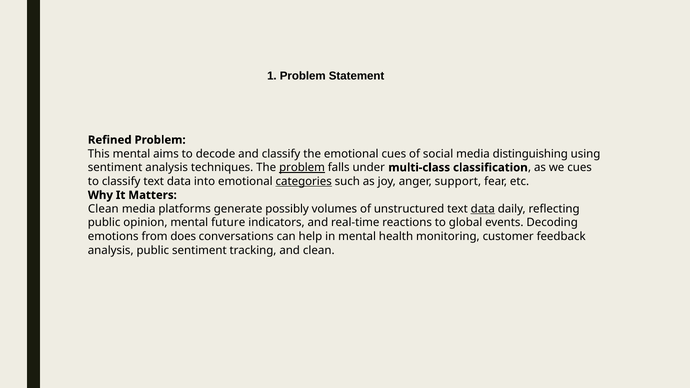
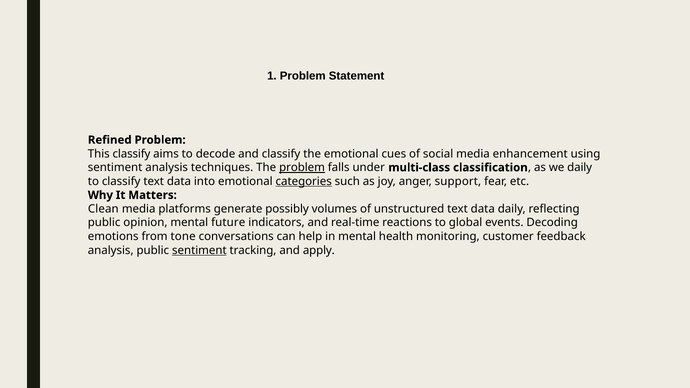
This mental: mental -> classify (132, 154)
distinguishing: distinguishing -> enhancement (530, 154)
we cues: cues -> daily (580, 168)
data underline: present -> none (483, 209)
does: does -> tone (183, 237)
sentiment underline: none -> present (199, 250)
and clean: clean -> apply (319, 250)
